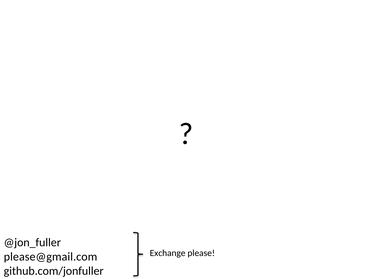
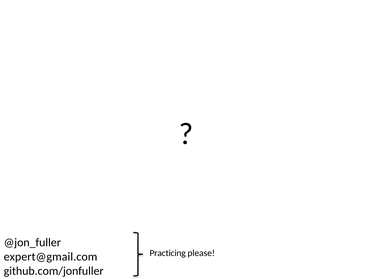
Exchange: Exchange -> Practicing (168, 253)
please@gmail.com: please@gmail.com -> expert@gmail.com (51, 257)
